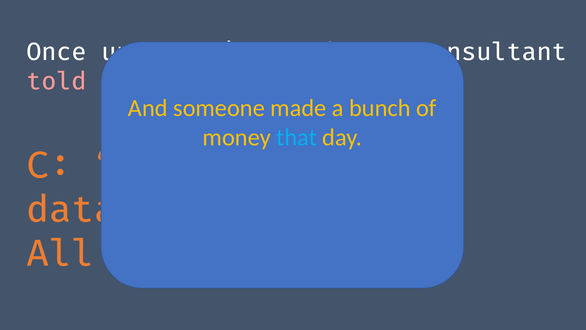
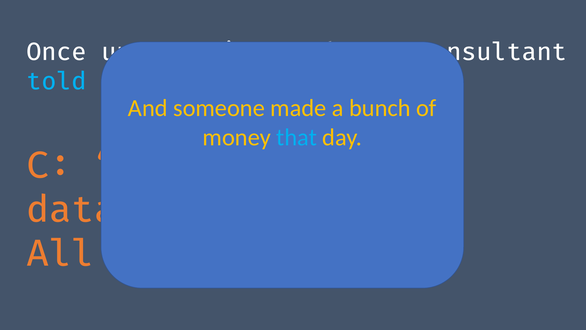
told colour: pink -> light blue (57, 81)
